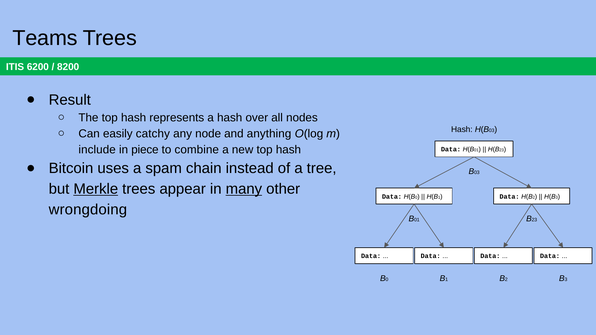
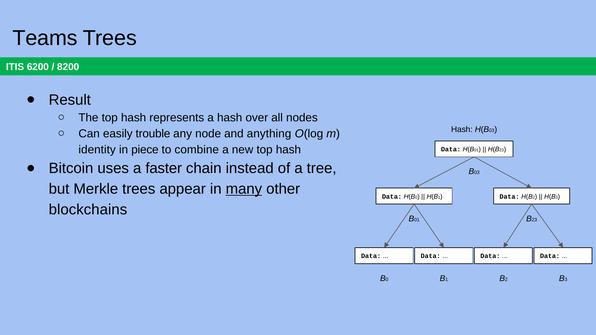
catchy: catchy -> trouble (153, 134)
include: include -> identity (97, 150)
spam: spam -> faster (164, 169)
Merkle underline: present -> none (96, 189)
wrongdoing: wrongdoing -> blockchains (88, 210)
